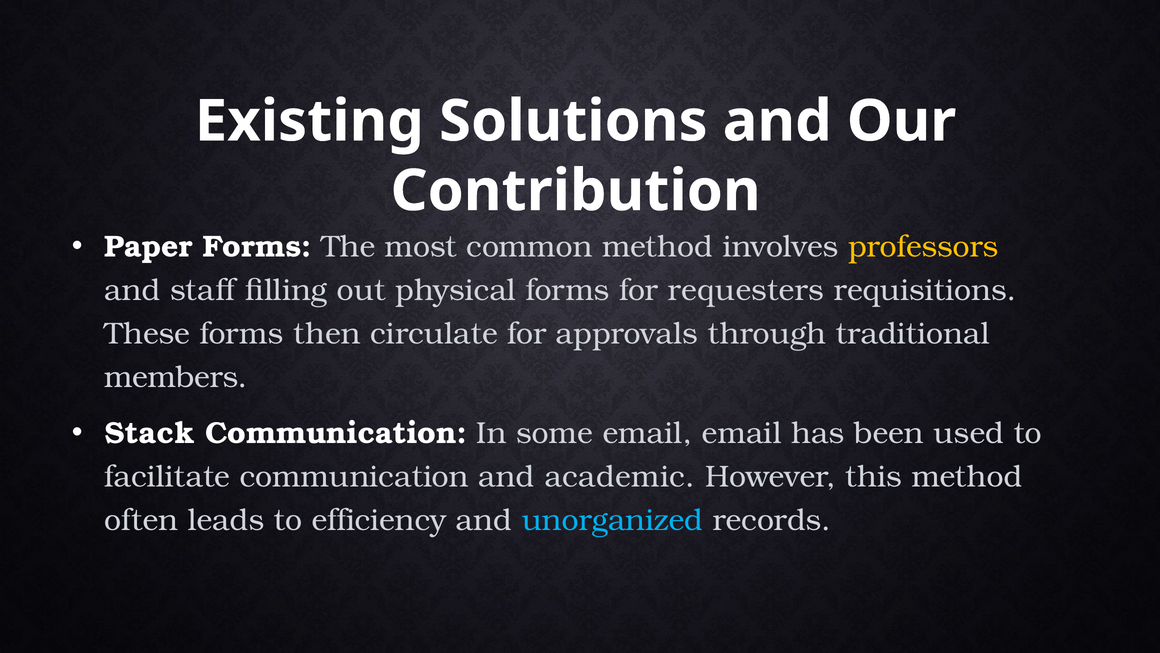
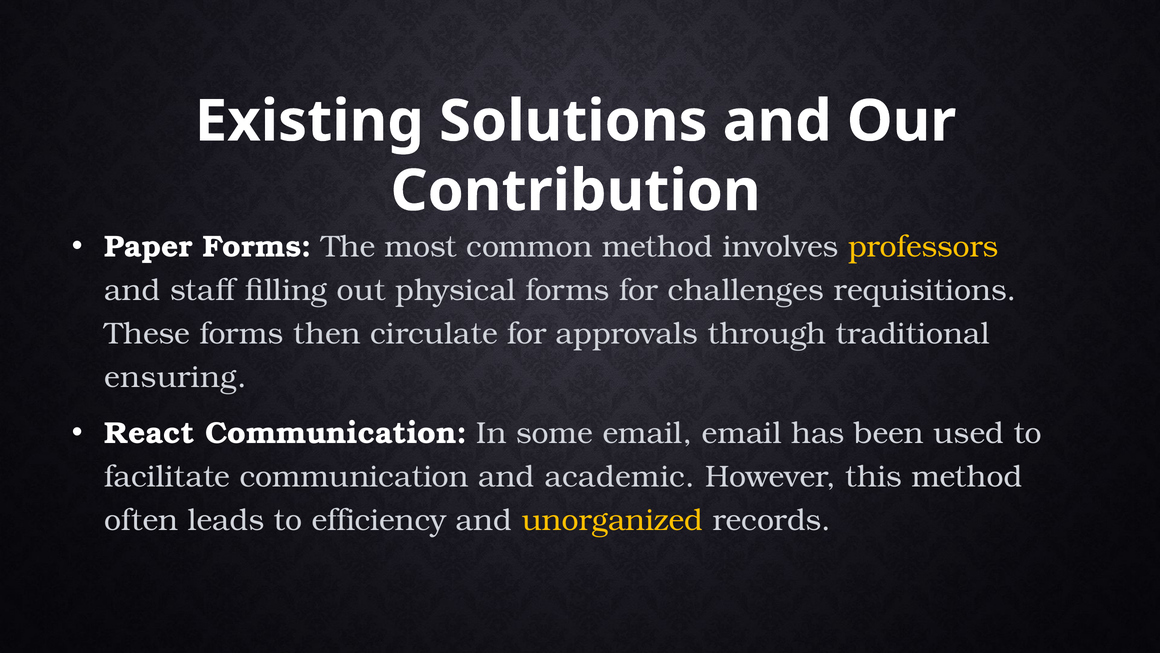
requesters: requesters -> challenges (746, 290)
members: members -> ensuring (176, 377)
Stack: Stack -> React (150, 433)
unorganized colour: light blue -> yellow (612, 520)
